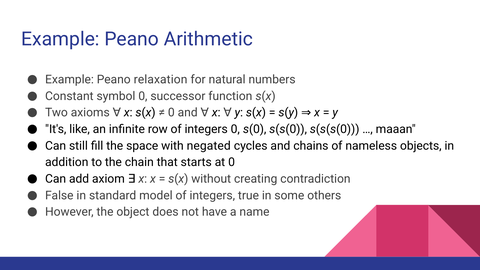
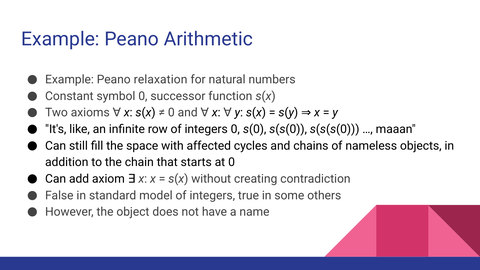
negated: negated -> affected (209, 146)
